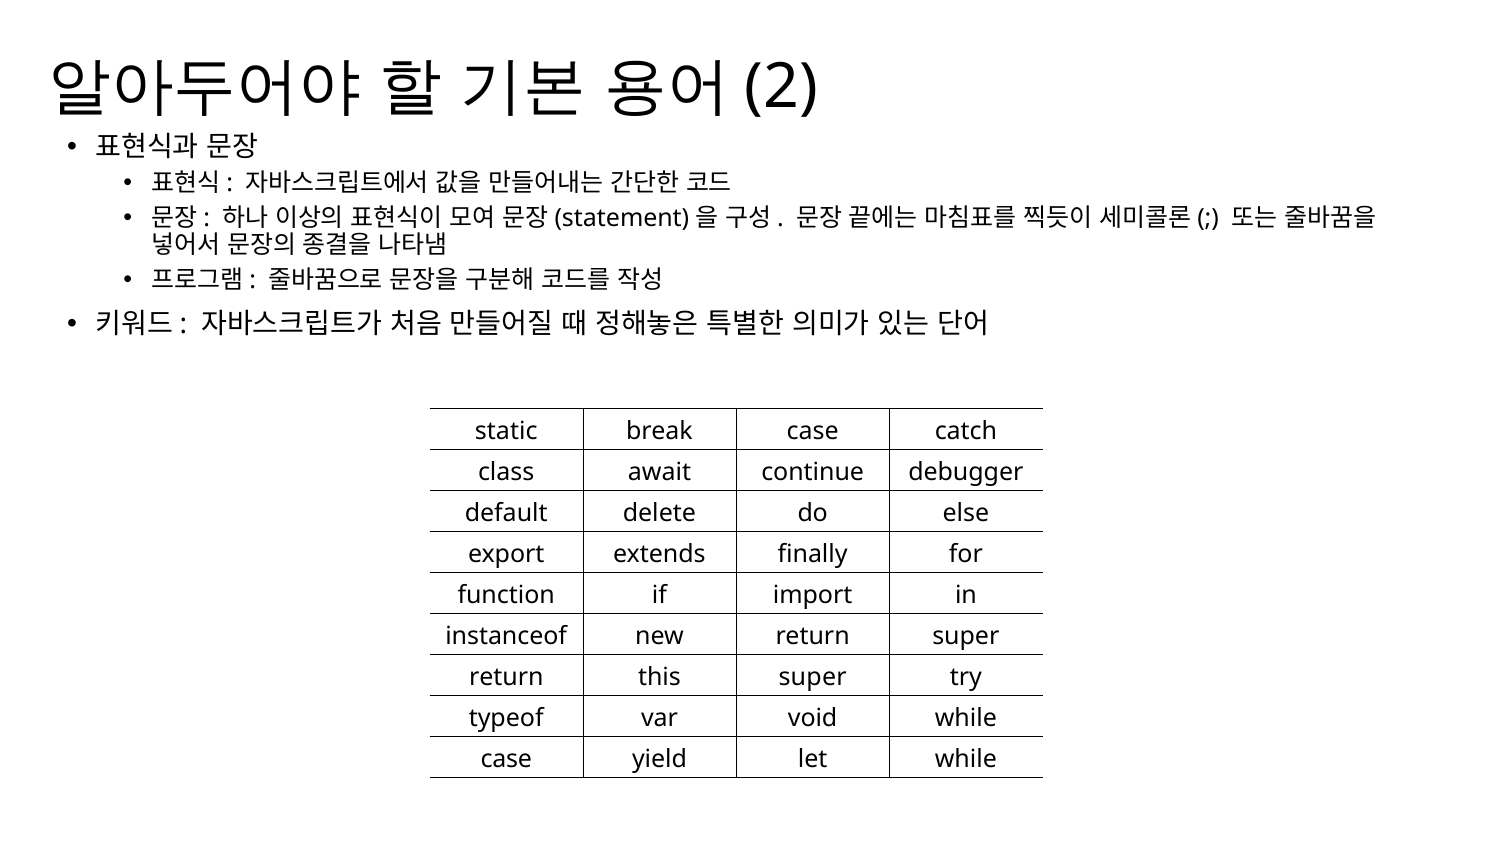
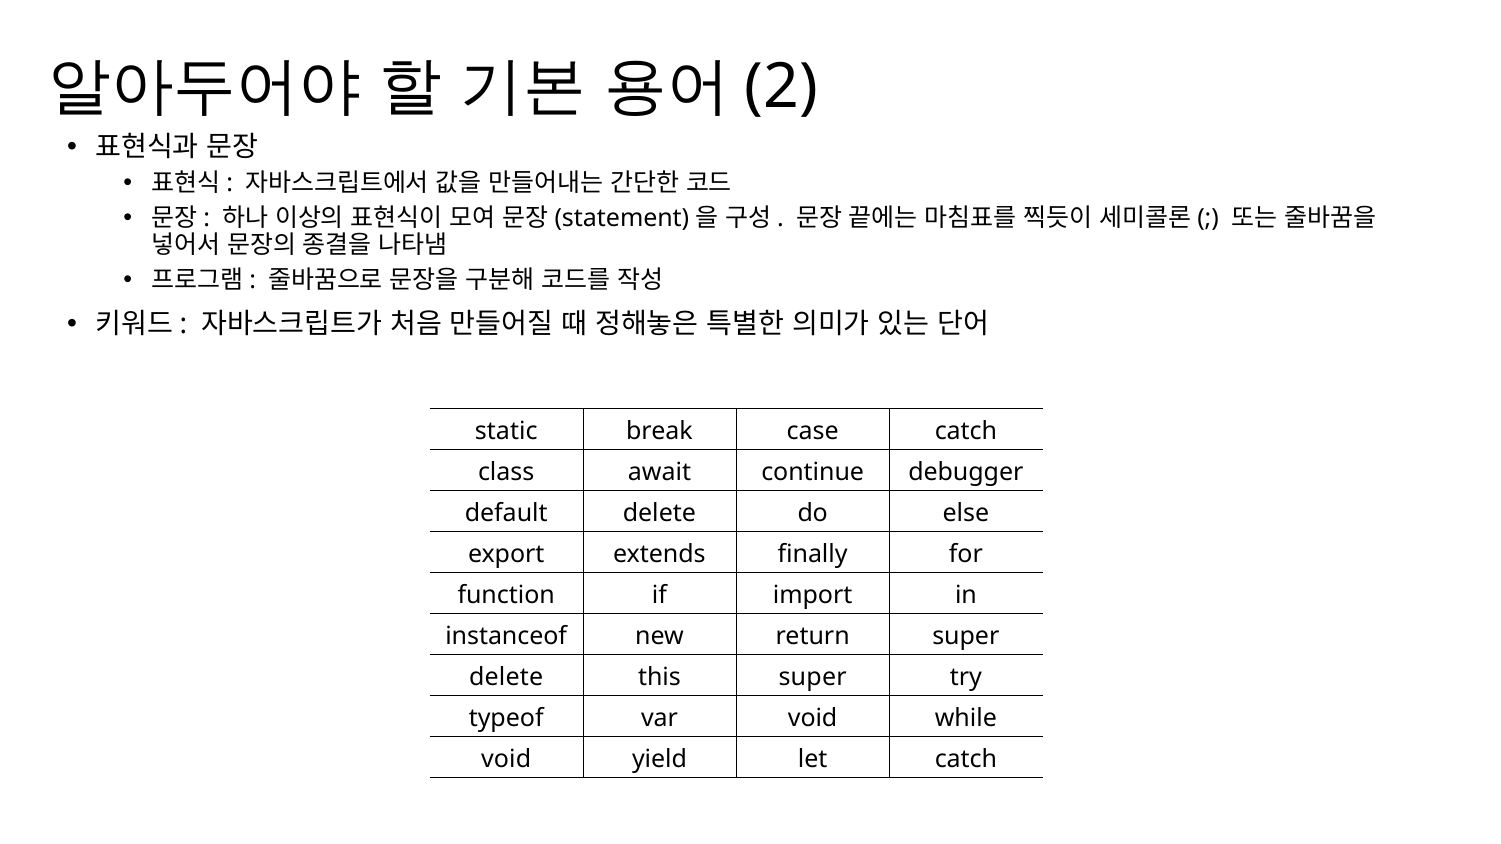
return: return -> delete (506, 677)
case: case -> void (506, 759)
let while: while -> catch (966, 759)
